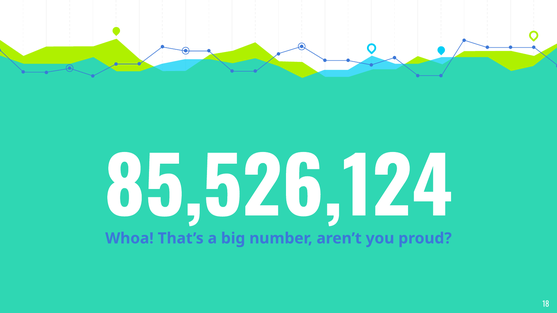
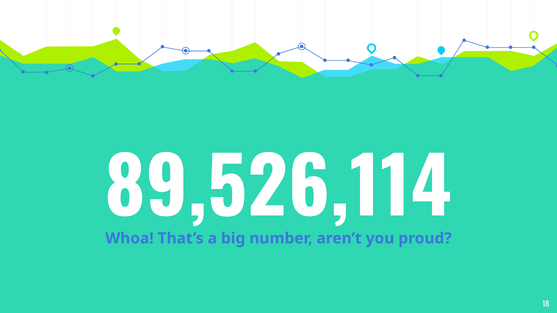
85,526,124: 85,526,124 -> 89,526,114 (278, 190)
